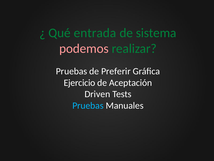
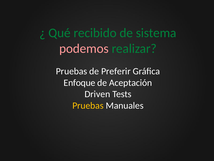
entrada: entrada -> recibido (95, 33)
Ejercicio: Ejercicio -> Enfoque (79, 82)
Pruebas colour: light blue -> yellow (88, 105)
